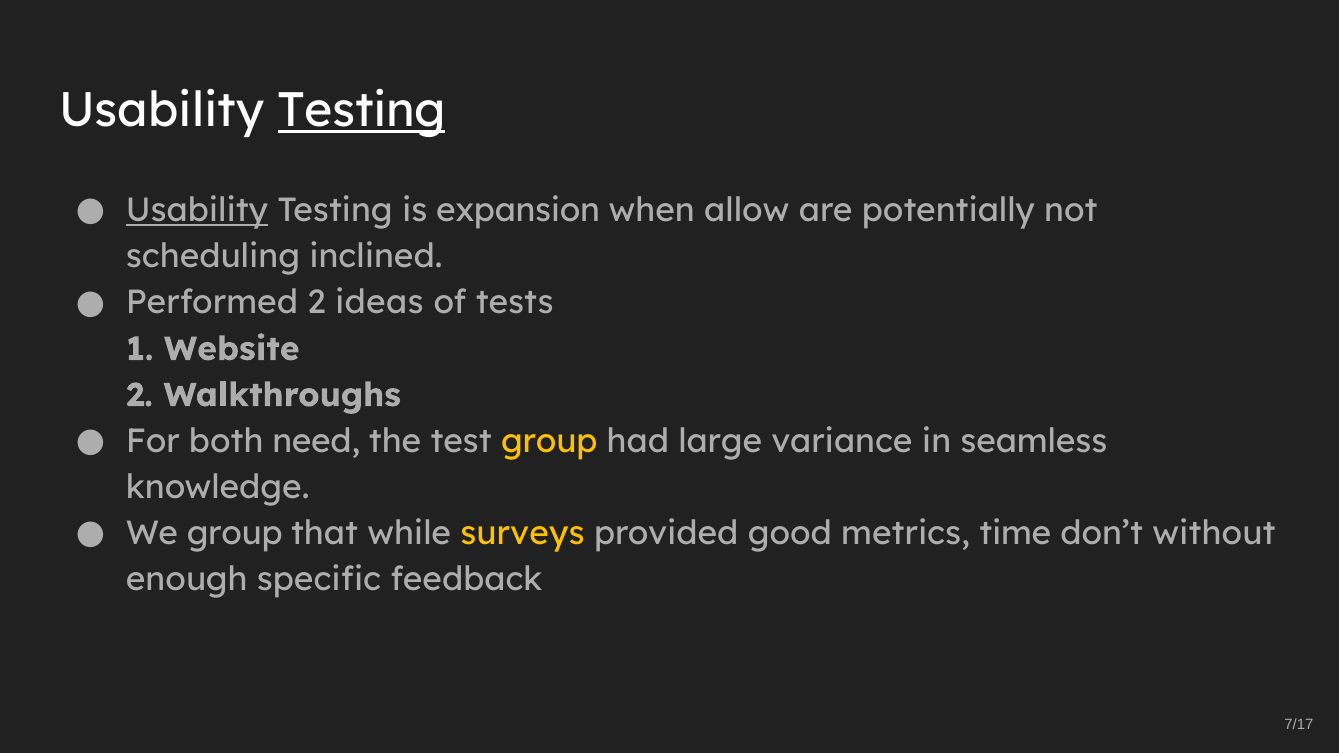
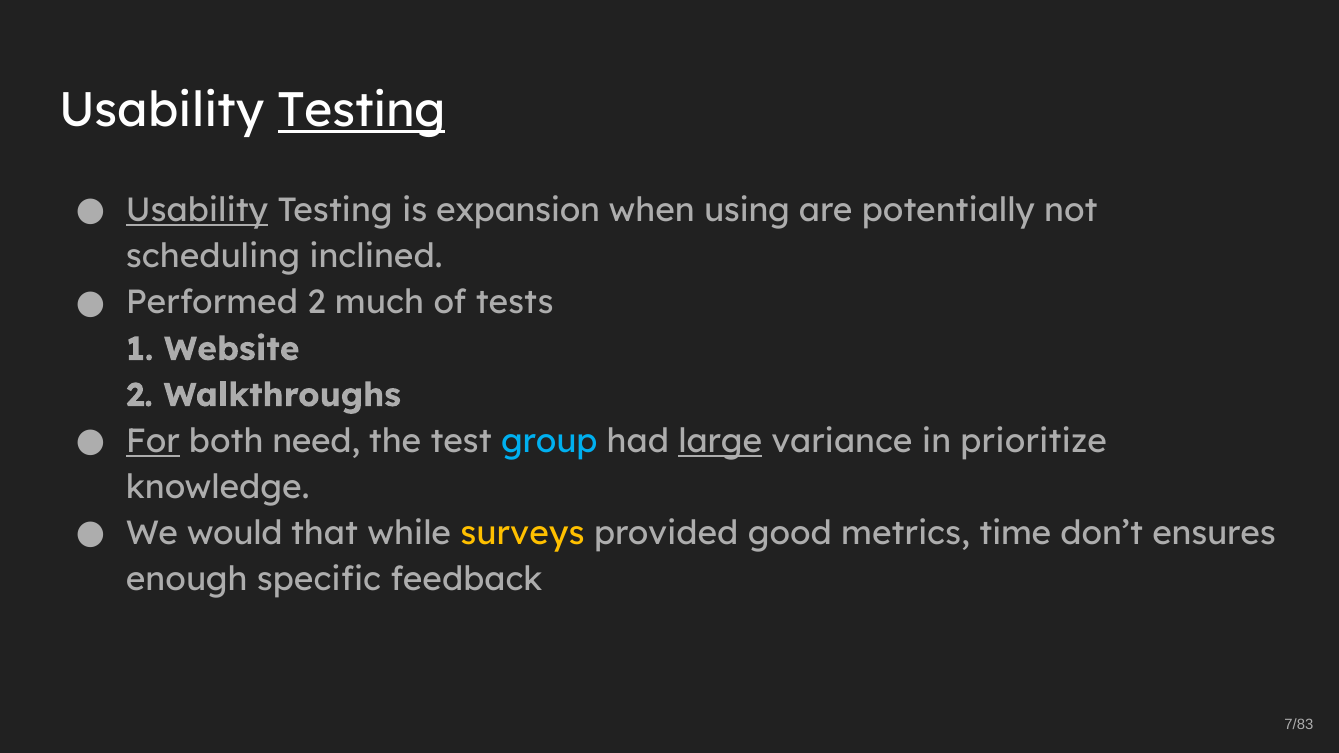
allow: allow -> using (747, 211)
ideas: ideas -> much (380, 303)
For underline: none -> present (153, 441)
group colour: yellow -> light blue (549, 441)
large underline: none -> present (720, 441)
seamless: seamless -> prioritize (1034, 441)
We group: group -> would (235, 534)
without: without -> ensures (1214, 534)
7/17: 7/17 -> 7/83 (1299, 725)
